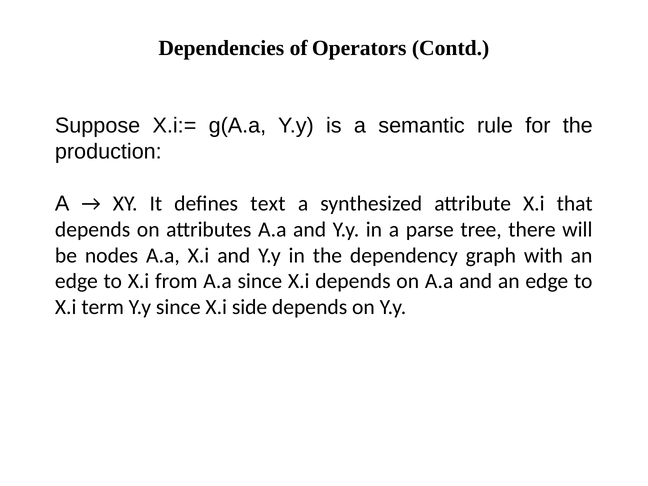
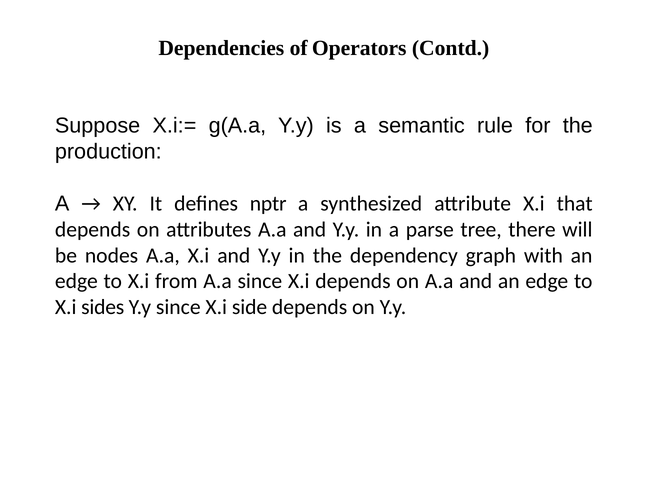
text: text -> nptr (268, 204)
term: term -> sides (103, 307)
